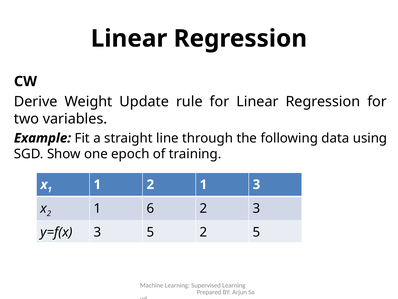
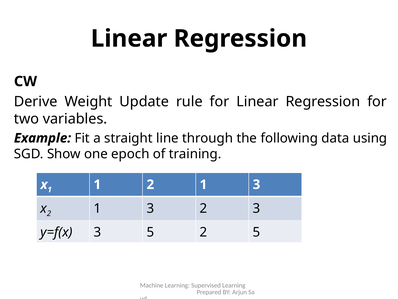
6: 6 -> 3 (150, 208)
